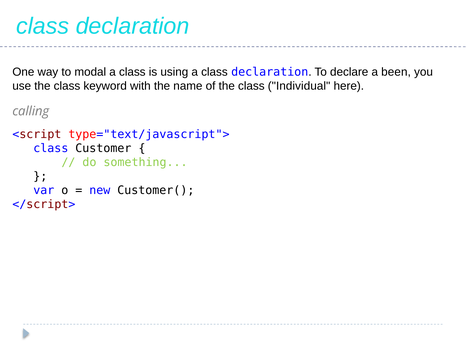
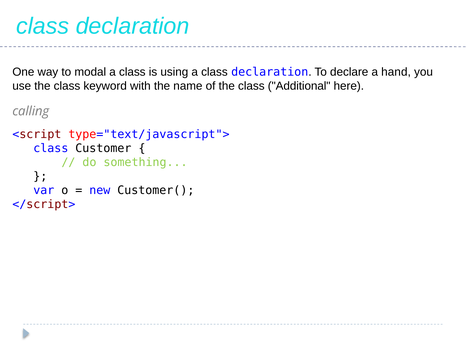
been: been -> hand (396, 72)
Individual: Individual -> Additional (299, 86)
